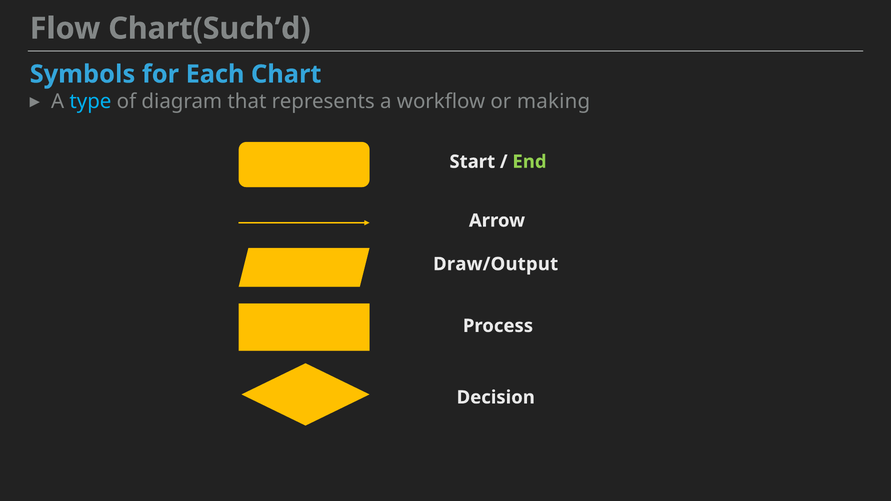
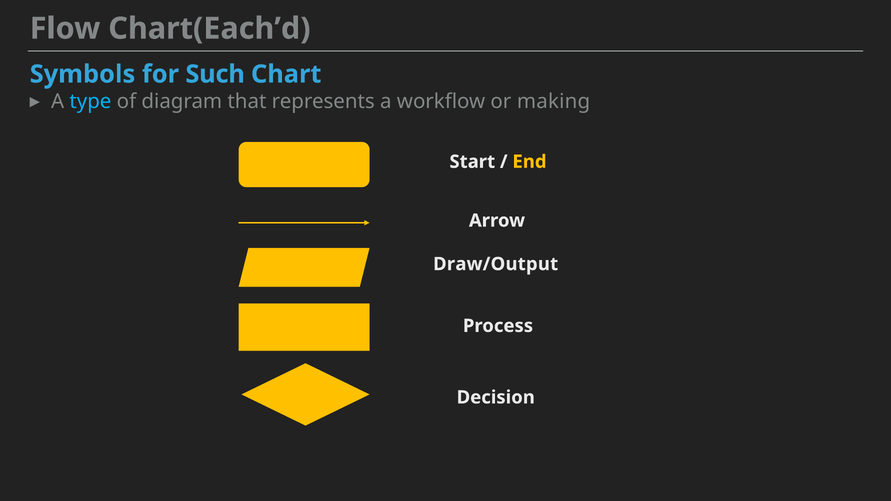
Chart(Such’d: Chart(Such’d -> Chart(Each’d (209, 29)
Each: Each -> Such (215, 74)
End colour: light green -> yellow (529, 162)
